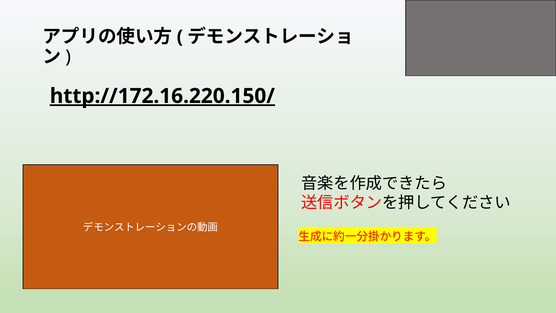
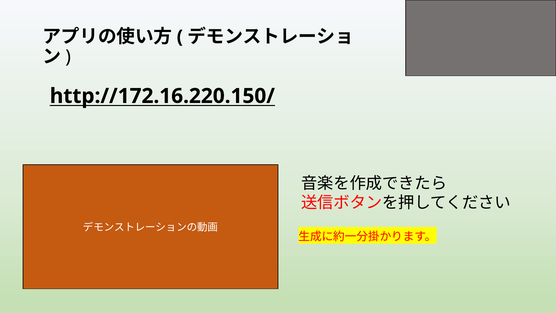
http://172.16.220.150/ underline: present -> none (162, 96)
